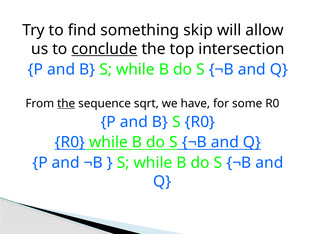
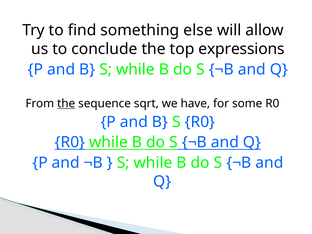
skip: skip -> else (198, 30)
conclude underline: present -> none (104, 49)
intersection: intersection -> expressions (242, 49)
